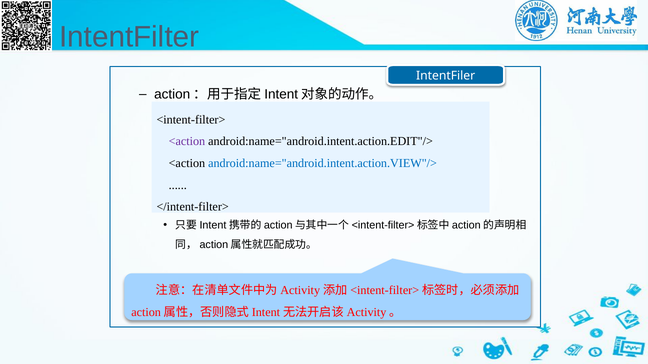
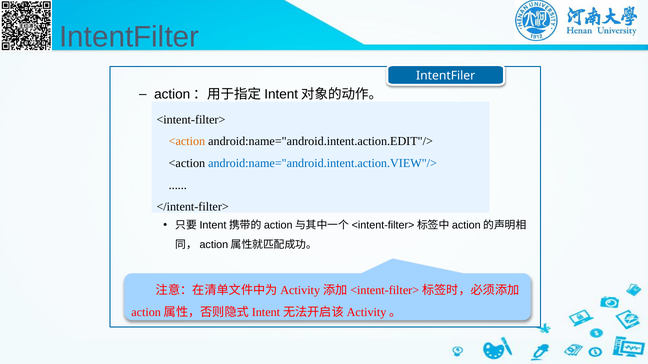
<action colour: purple -> orange (187, 142)
